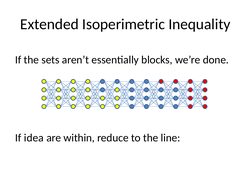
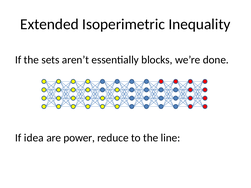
within: within -> power (79, 138)
